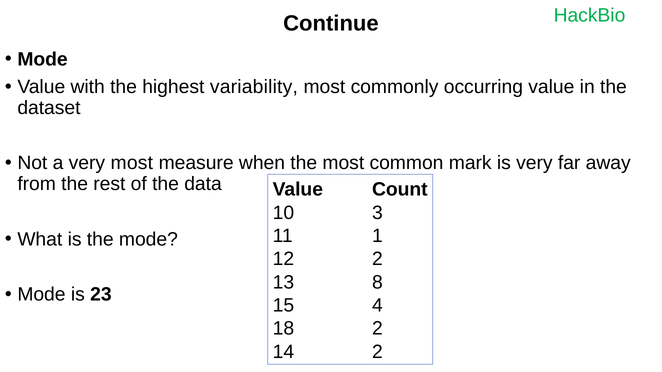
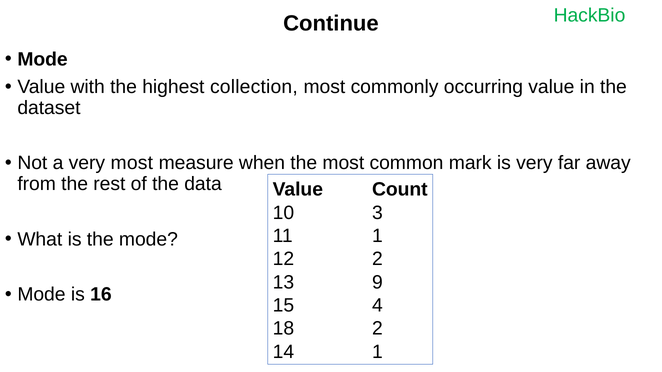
variability: variability -> collection (254, 87)
8: 8 -> 9 (377, 282)
23: 23 -> 16 (101, 295)
14 2: 2 -> 1 (377, 352)
